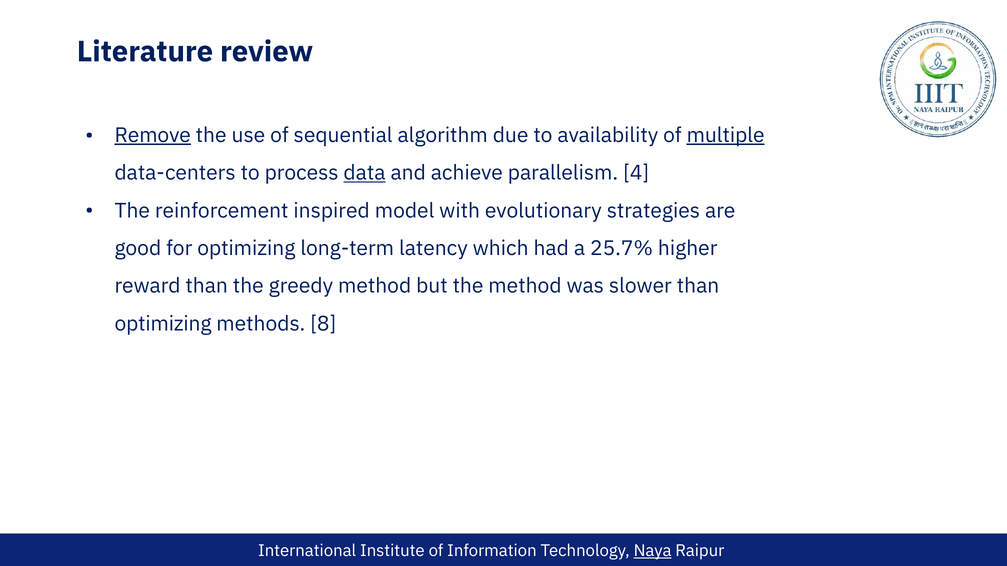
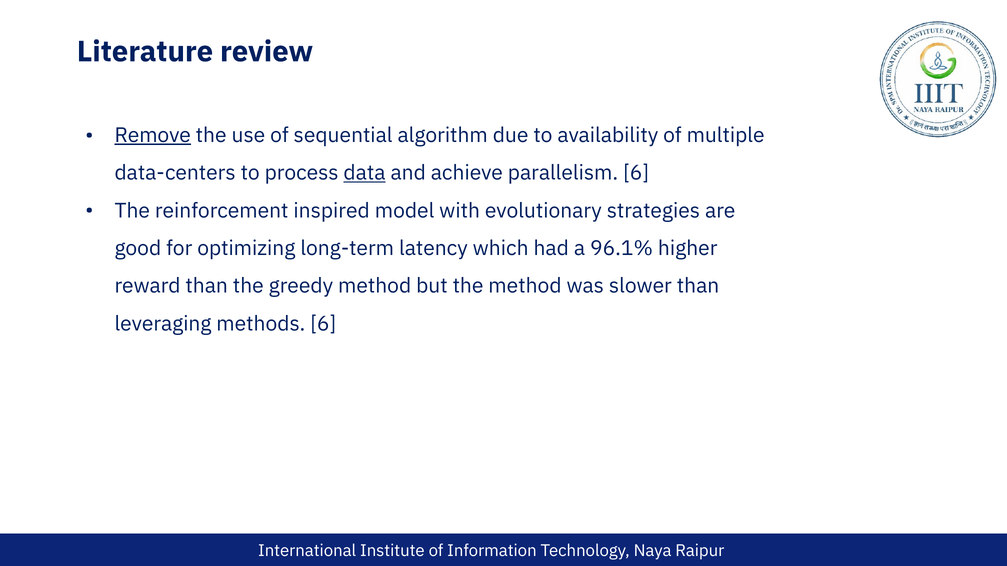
multiple underline: present -> none (726, 135)
parallelism 4: 4 -> 6 (636, 173)
25.7%: 25.7% -> 96.1% (622, 249)
optimizing: optimizing -> leveraging (163, 324)
methods 8: 8 -> 6 (323, 324)
Naya underline: present -> none (653, 551)
